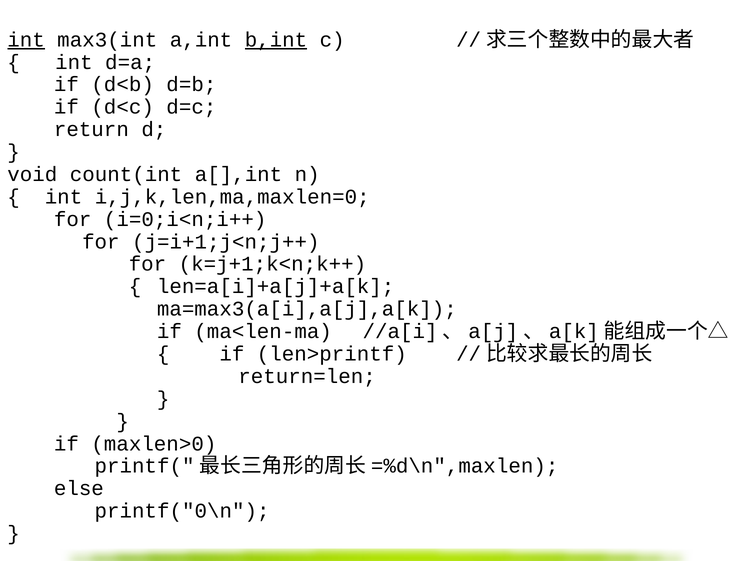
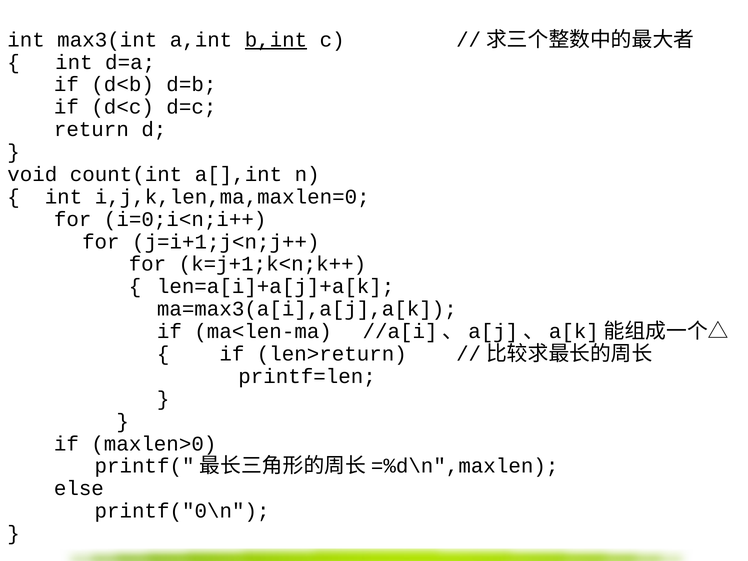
int underline: present -> none (26, 40)
len>printf: len>printf -> len>return (332, 354)
return=len: return=len -> printf=len (307, 376)
